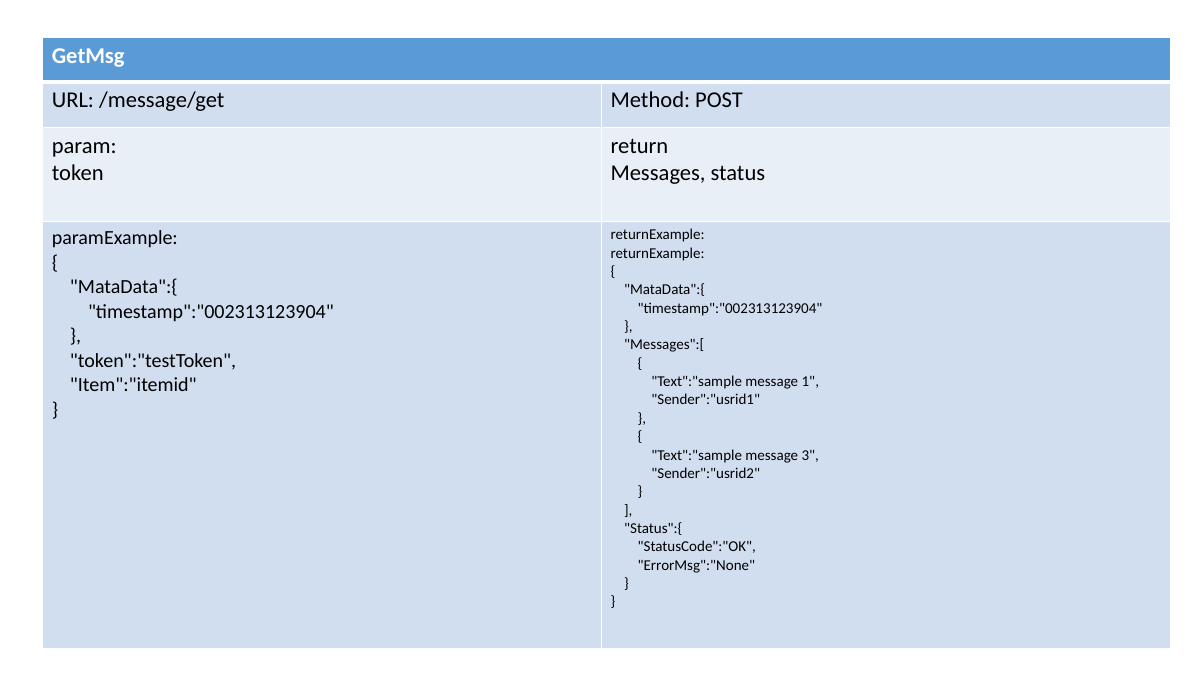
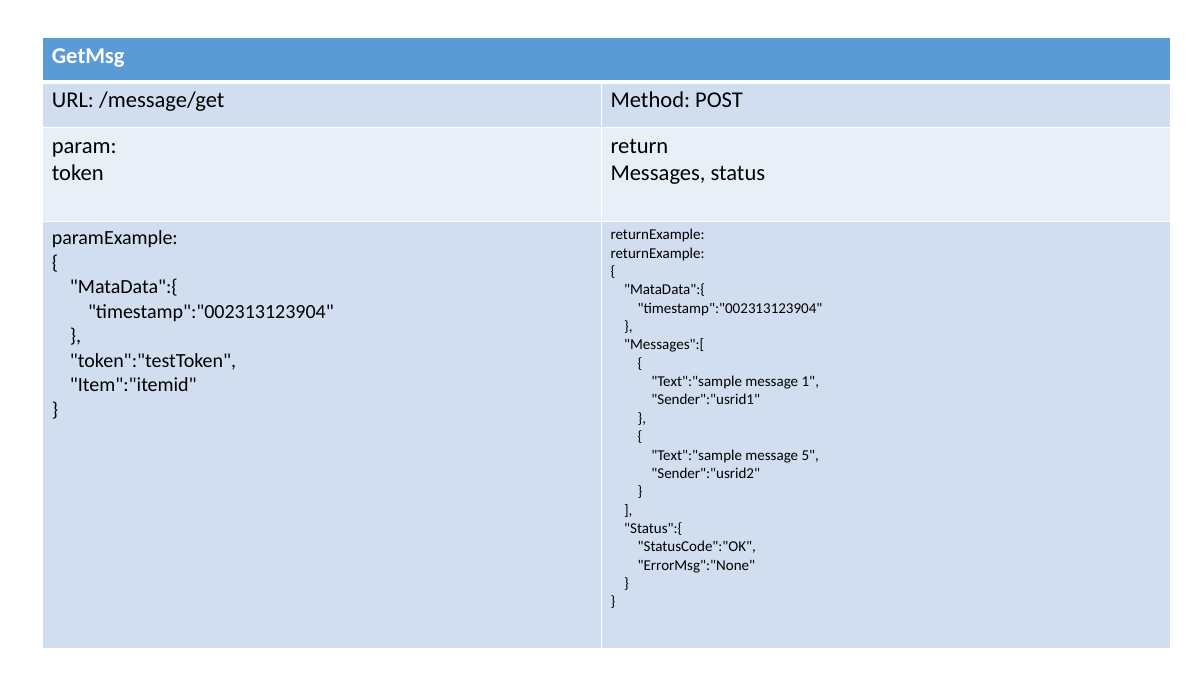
3: 3 -> 5 (810, 455)
